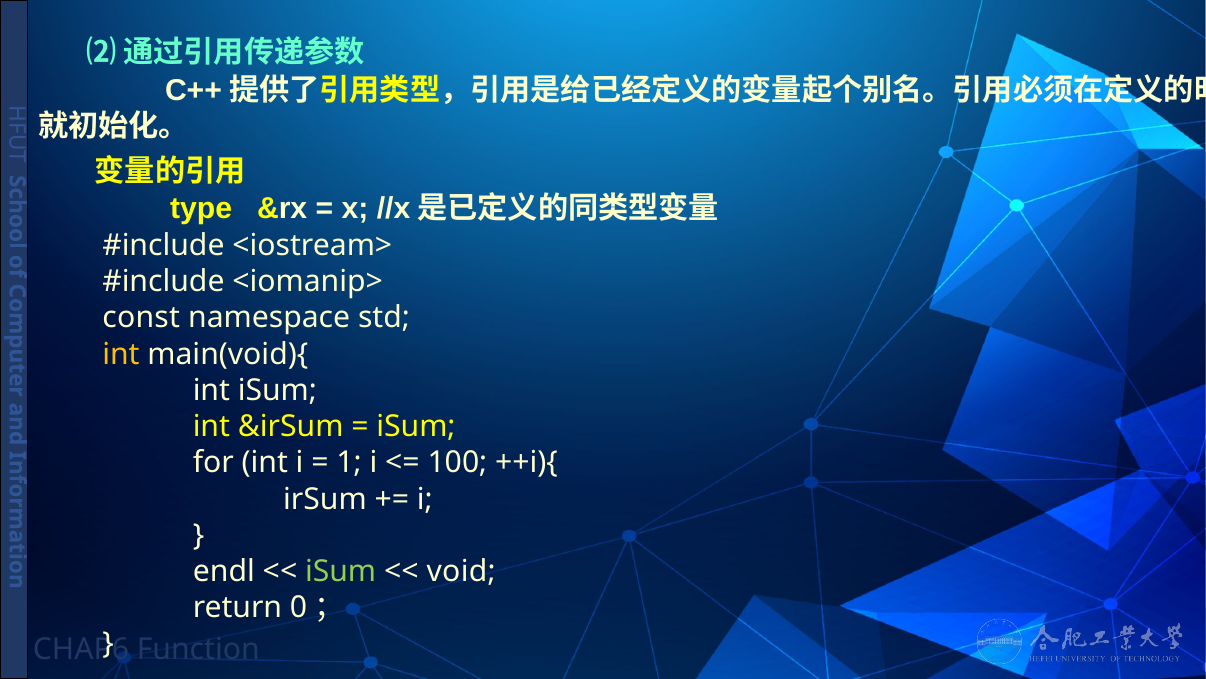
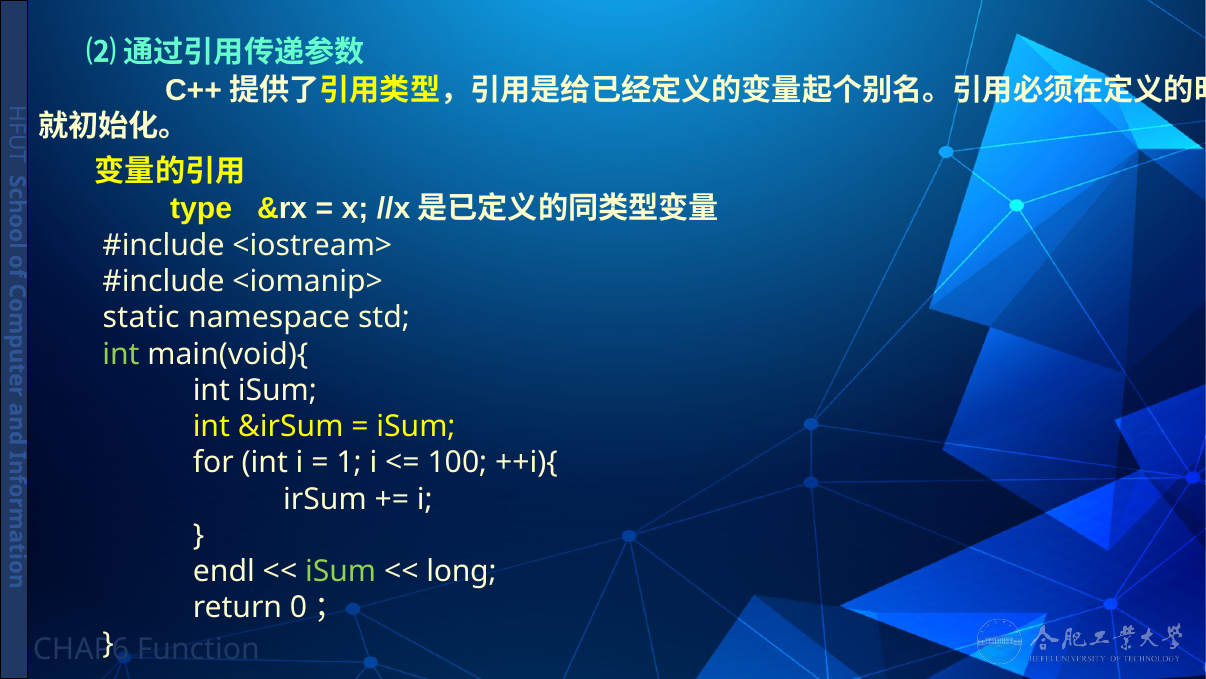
const: const -> static (141, 318)
int colour: yellow -> light green (121, 354)
void: void -> long (461, 571)
